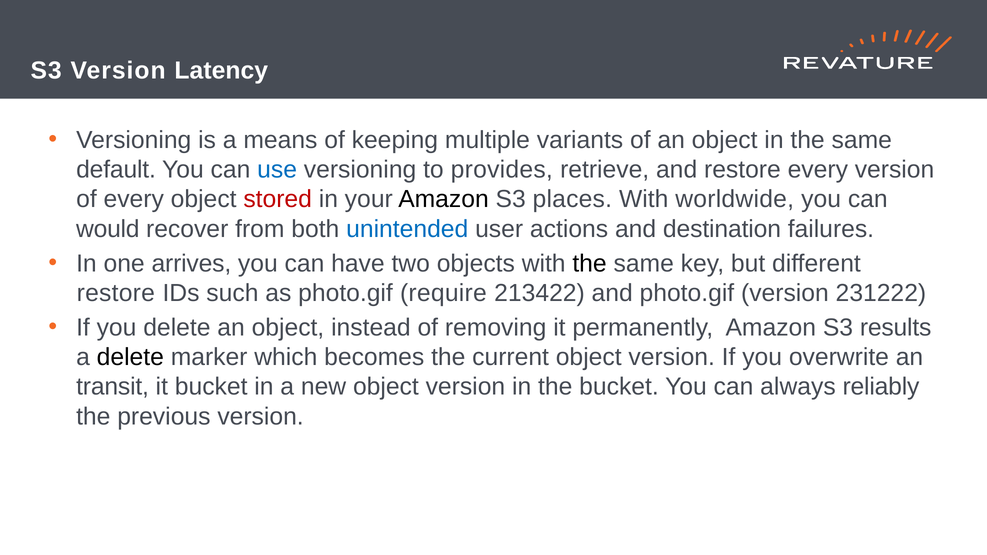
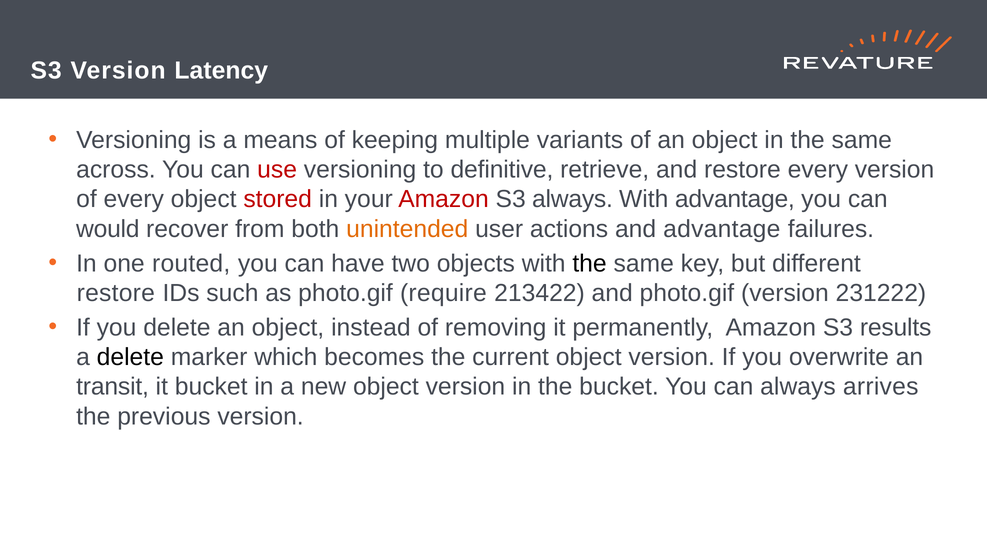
default: default -> across (116, 170)
use colour: blue -> red (277, 170)
provides: provides -> definitive (502, 170)
Amazon colour: black -> red (443, 199)
S3 places: places -> always (573, 199)
With worldwide: worldwide -> advantage (735, 199)
unintended colour: blue -> orange (407, 229)
and destination: destination -> advantage (722, 229)
arrives: arrives -> routed (191, 264)
reliably: reliably -> arrives (881, 387)
